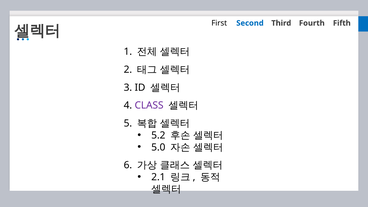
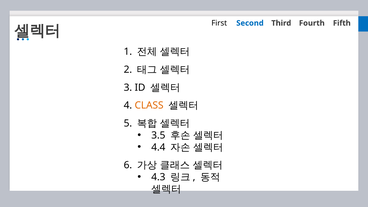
CLASS colour: purple -> orange (149, 105)
5.2: 5.2 -> 3.5 (158, 135)
5.0: 5.0 -> 4.4 (158, 147)
2.1: 2.1 -> 4.3 (158, 177)
